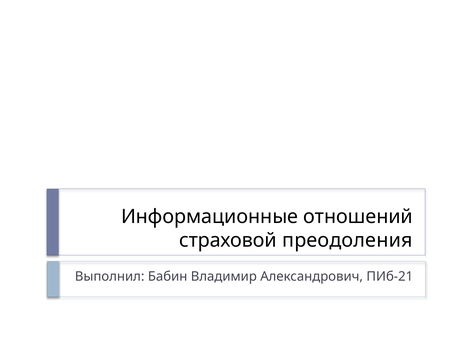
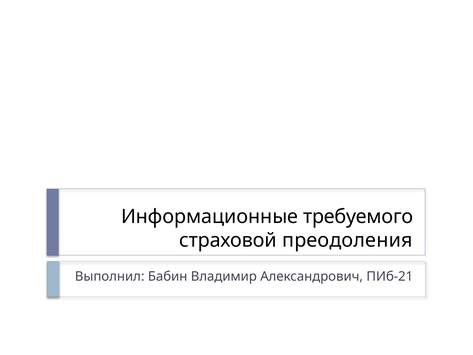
отношений: отношений -> требуемого (358, 217)
